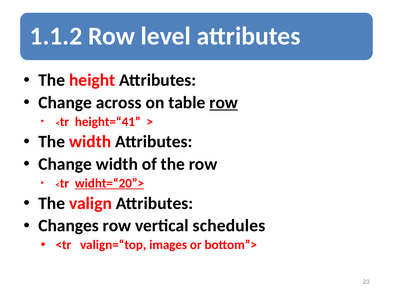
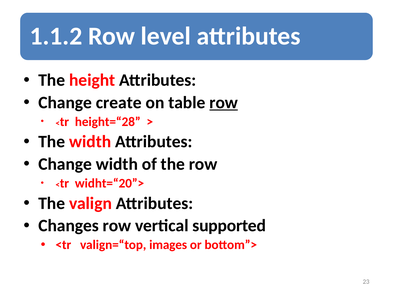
across: across -> create (119, 102)
height=“41: height=“41 -> height=“28 (108, 122)
widht=“20”> underline: present -> none (110, 183)
schedules: schedules -> supported (229, 225)
